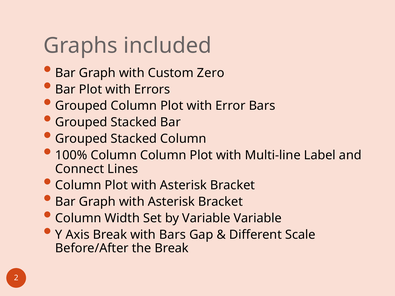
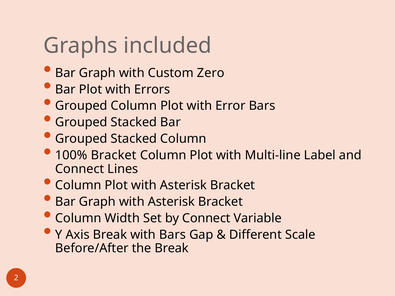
100% Column: Column -> Bracket (114, 155)
by Variable: Variable -> Connect (206, 218)
